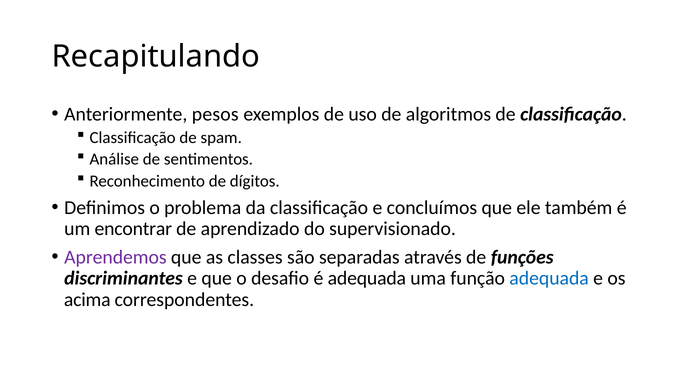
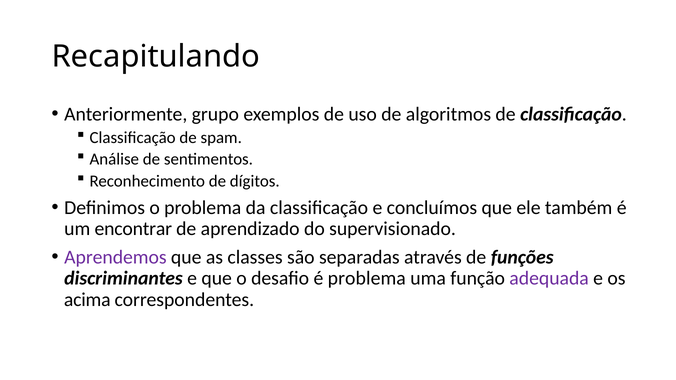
pesos: pesos -> grupo (215, 114)
é adequada: adequada -> problema (367, 279)
adequada colour: blue -> purple (549, 279)
